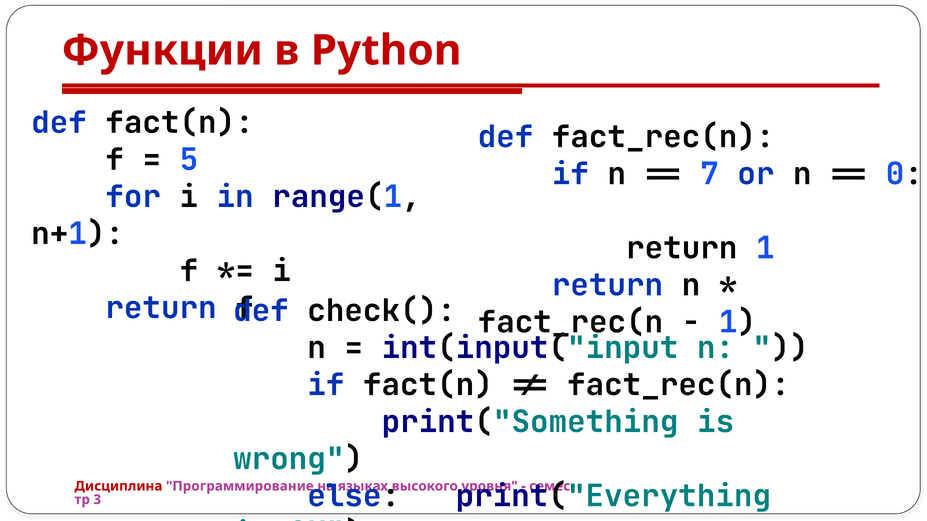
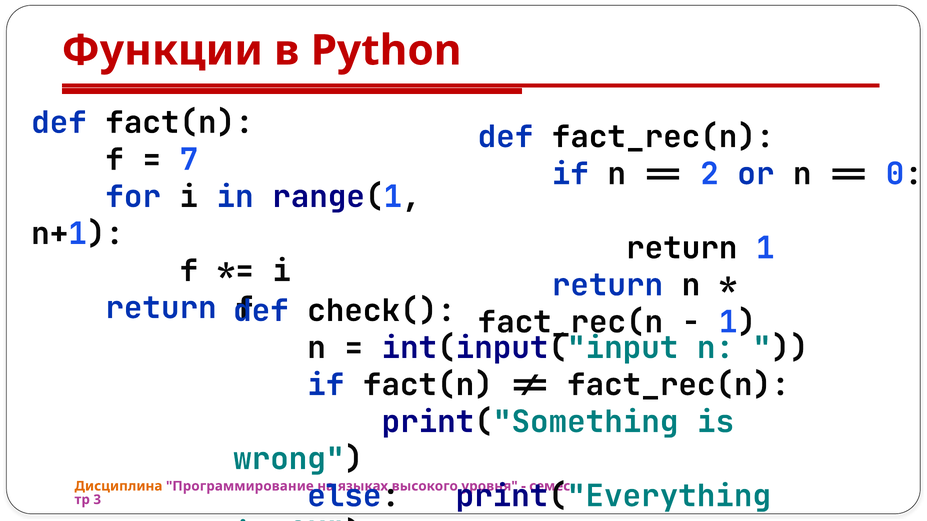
5: 5 -> 7 (189, 160)
7: 7 -> 2 (709, 174)
Дисциплина colour: red -> orange (118, 487)
